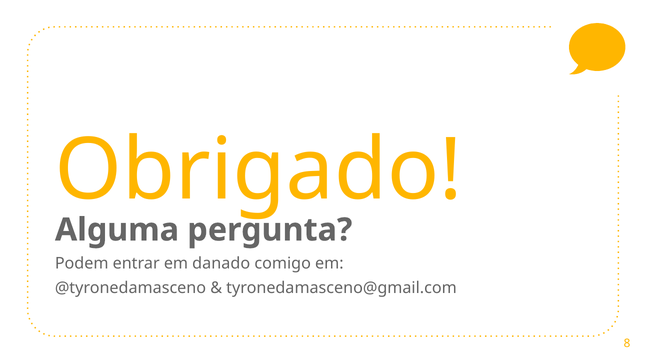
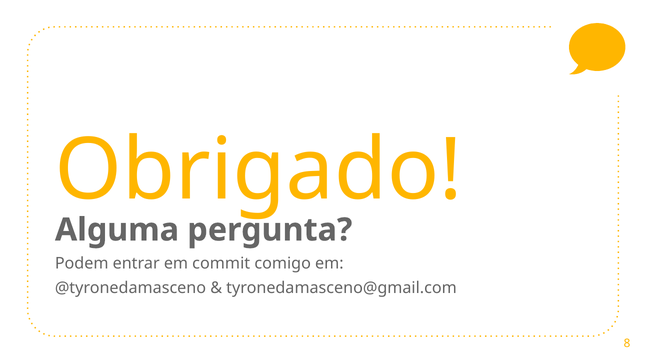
danado: danado -> commit (221, 263)
